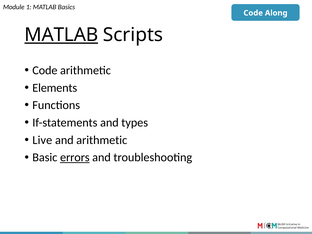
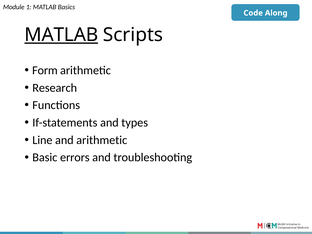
Code: Code -> Form (45, 70)
Elements: Elements -> Research (55, 88)
Live: Live -> Line (42, 140)
errors underline: present -> none (75, 157)
